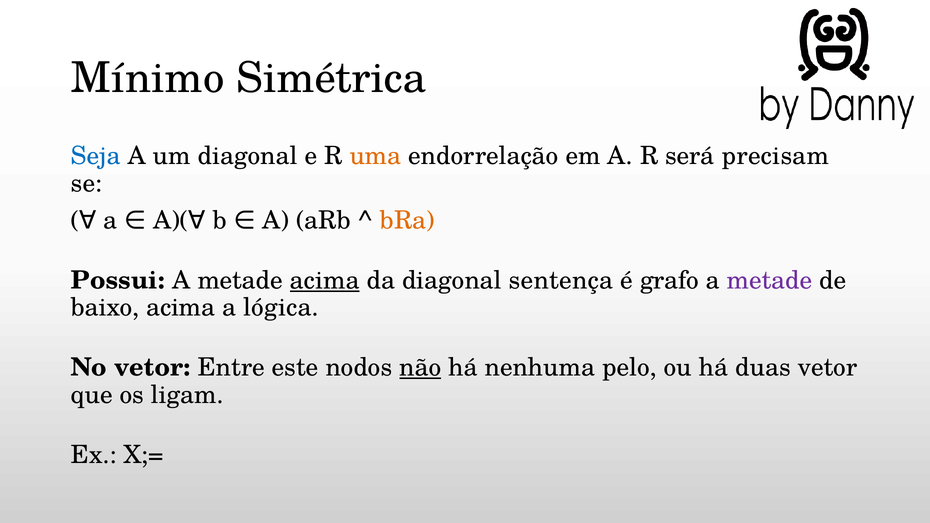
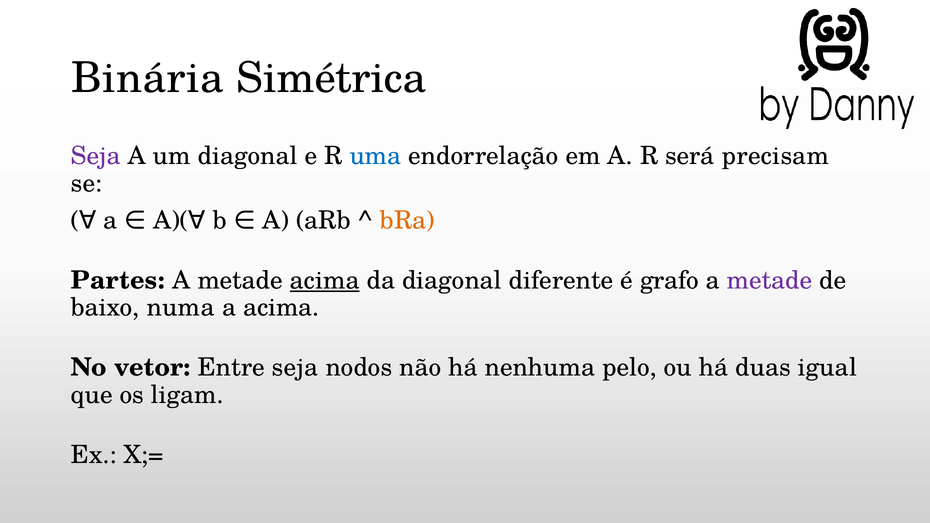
Mínimo: Mínimo -> Binária (148, 78)
Seja colour: blue -> purple (96, 156)
uma colour: orange -> blue (375, 156)
Possui: Possui -> Partes (118, 280)
sentença: sentença -> diferente (561, 280)
baixo acima: acima -> numa (181, 308)
a lógica: lógica -> acima (281, 308)
Entre este: este -> seja (295, 368)
não underline: present -> none (420, 368)
duas vetor: vetor -> igual (827, 368)
